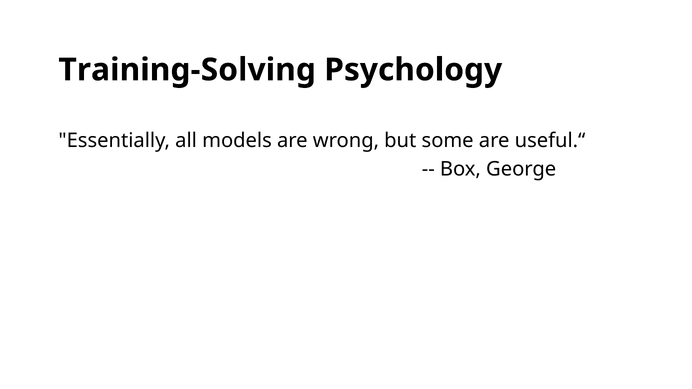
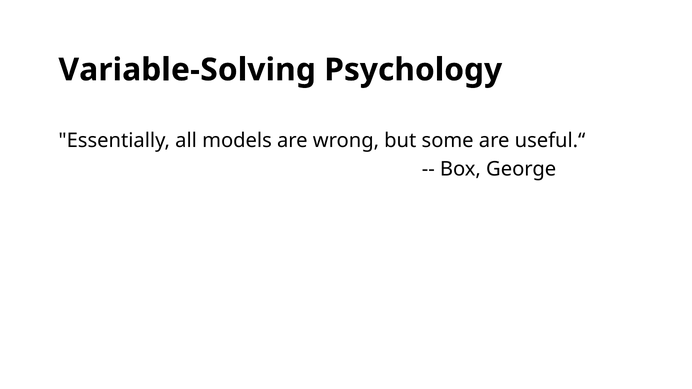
Training-Solving: Training-Solving -> Variable-Solving (187, 70)
